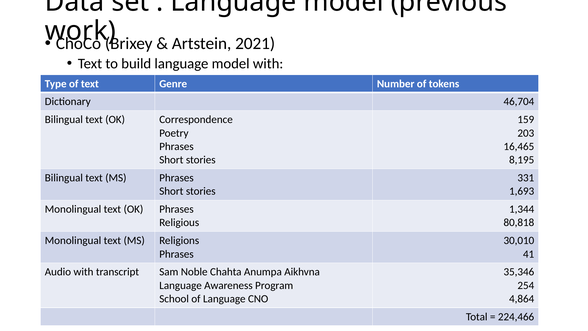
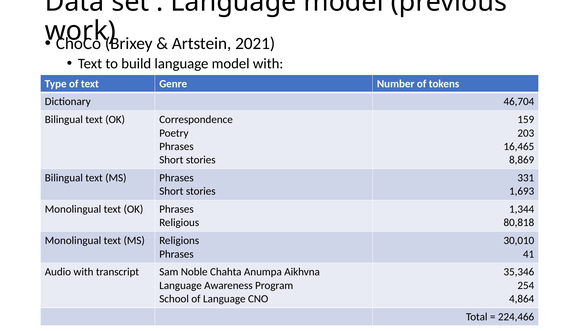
8,195: 8,195 -> 8,869 (522, 160)
